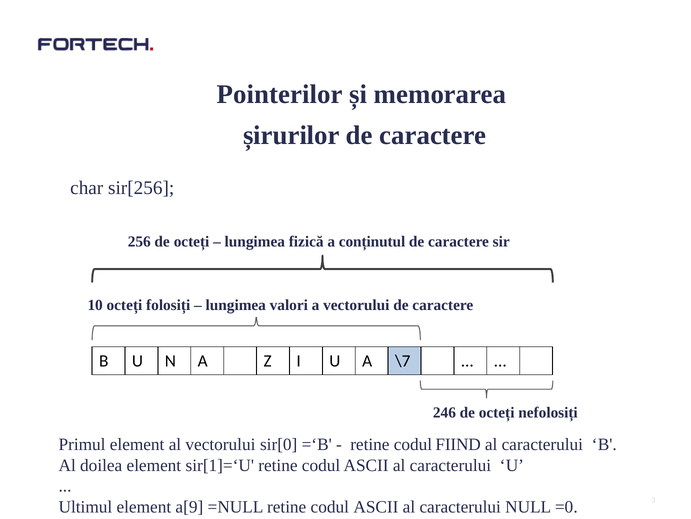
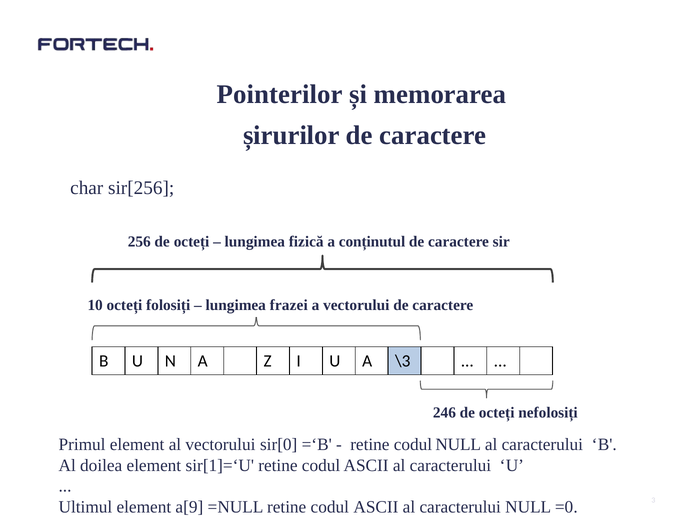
valori: valori -> frazei (289, 305)
\7: \7 -> \3 (403, 360)
codul FIIND: FIIND -> NULL (458, 444)
